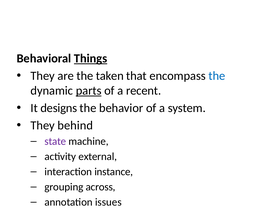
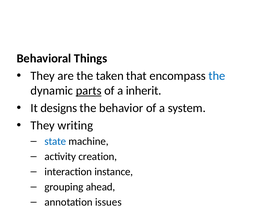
Things underline: present -> none (91, 58)
recent: recent -> inherit (144, 90)
behind: behind -> writing (75, 125)
state colour: purple -> blue (55, 141)
external: external -> creation (98, 156)
across: across -> ahead (101, 186)
